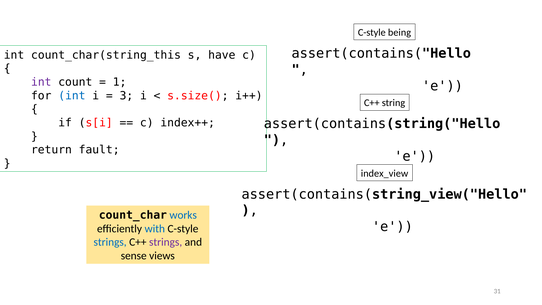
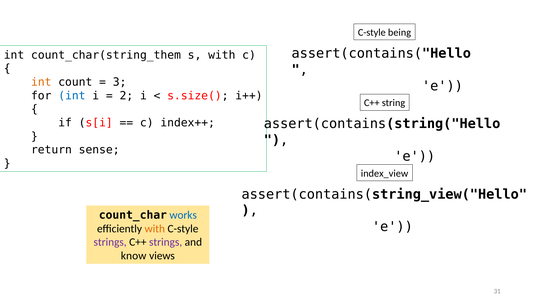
count_char(string_this: count_char(string_this -> count_char(string_them (106, 55)
s have: have -> with (222, 55)
int colour: purple -> orange (41, 82)
1: 1 -> 3 (120, 82)
3: 3 -> 2 (126, 96)
fault: fault -> sense (99, 150)
with colour: blue -> orange (155, 229)
strings colour: blue -> purple (110, 242)
sense: sense -> know (134, 256)
